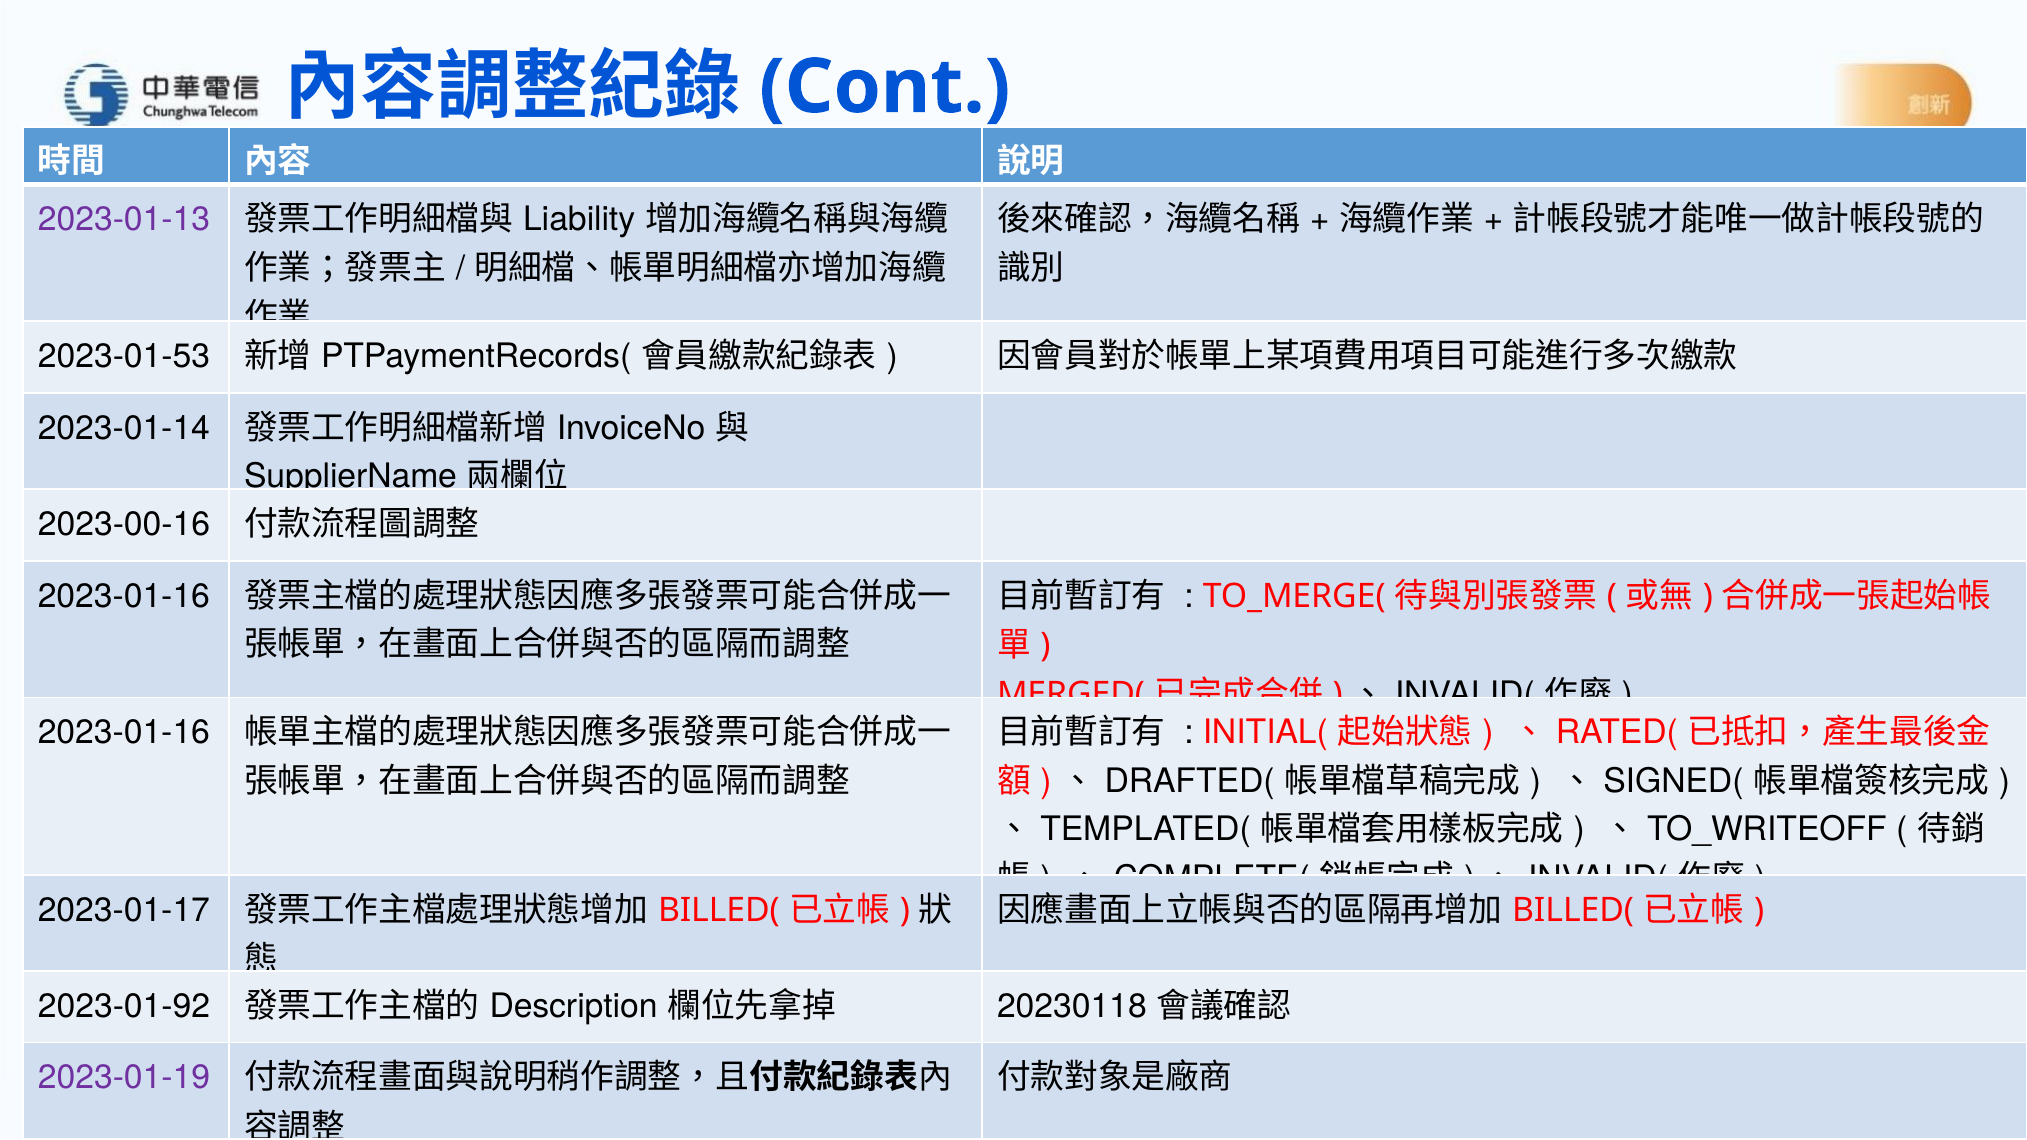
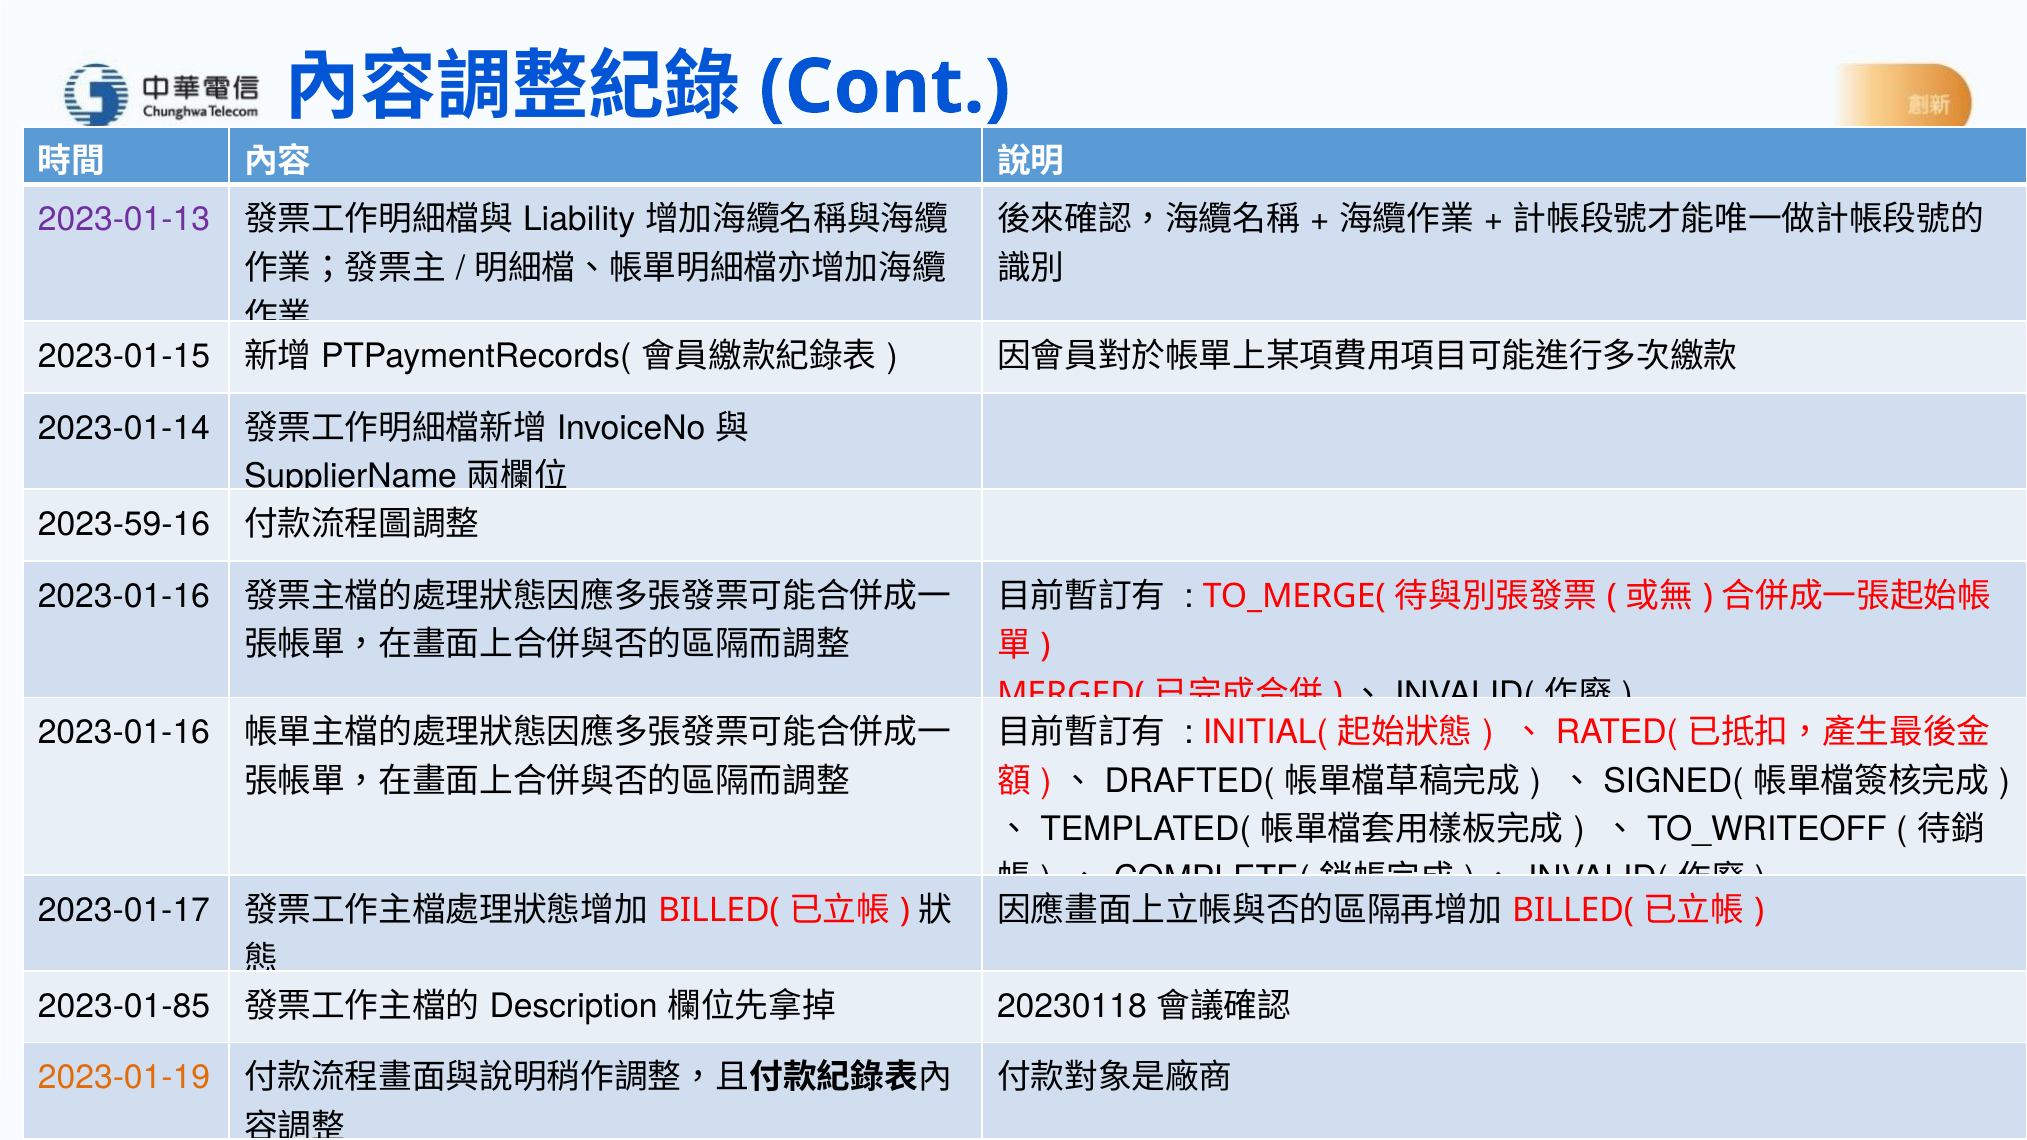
2023-01-53: 2023-01-53 -> 2023-01-15 (124, 357)
2023-00-16: 2023-00-16 -> 2023-59-16 (124, 524)
2023-01-92: 2023-01-92 -> 2023-01-85 (124, 1006)
2023-01-19 colour: purple -> orange (124, 1078)
